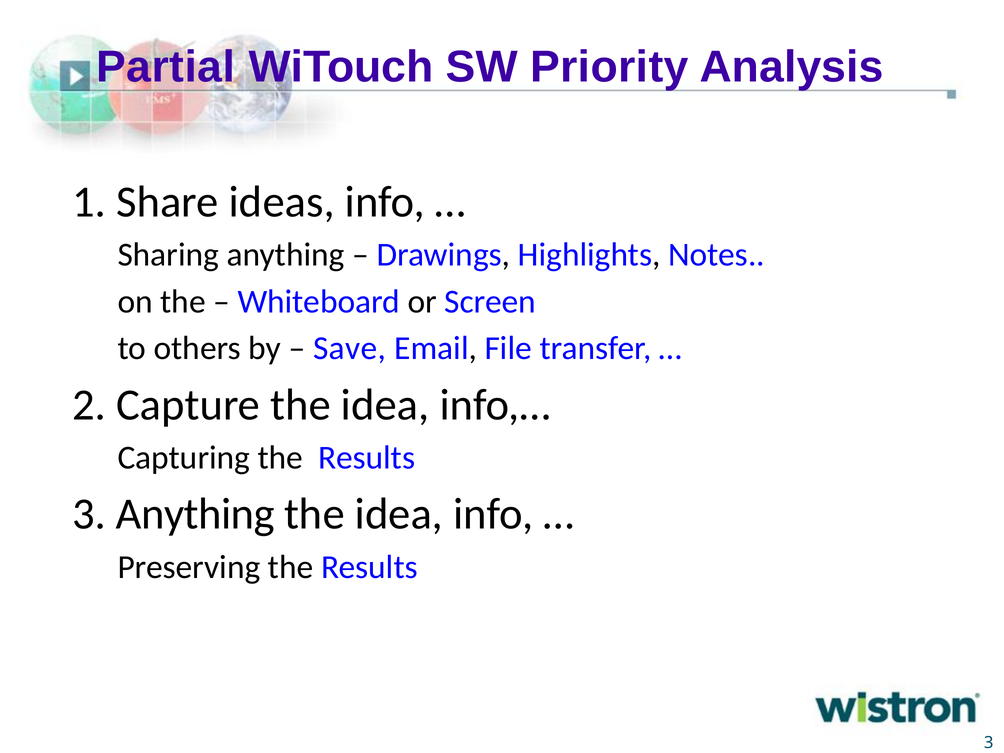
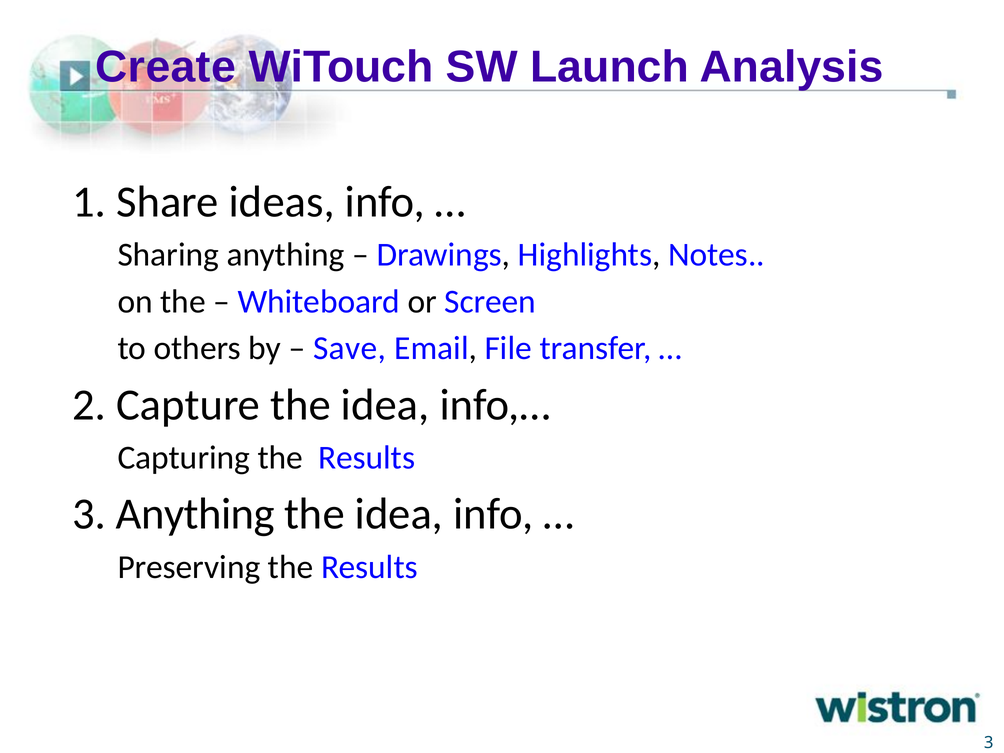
Partial: Partial -> Create (166, 67)
Priority: Priority -> Launch (610, 67)
